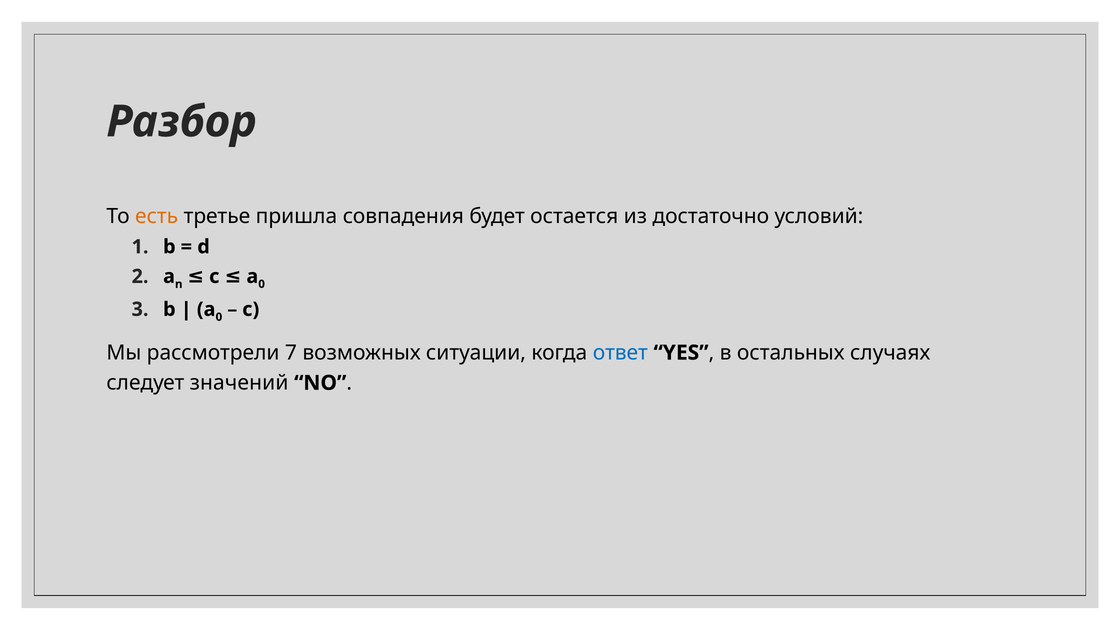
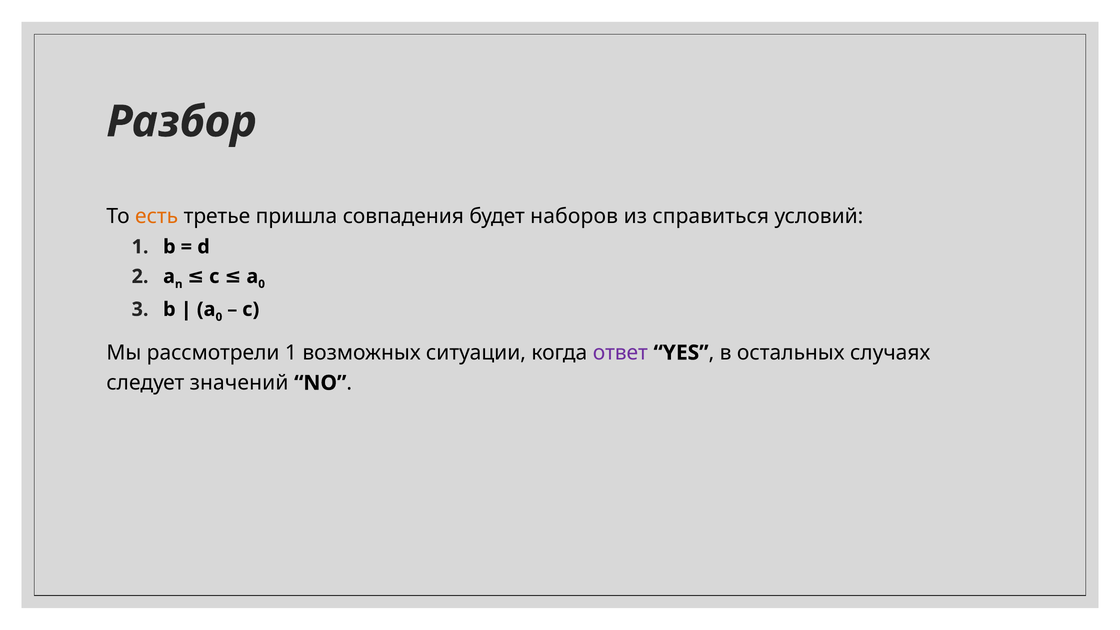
остается: остается -> наборов (574, 216)
достаточно: достаточно -> справиться (711, 216)
рассмотрели 7: 7 -> 1 (291, 353)
ответ colour: blue -> purple (620, 353)
